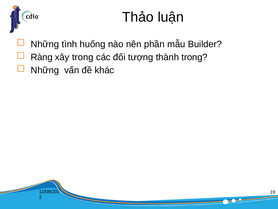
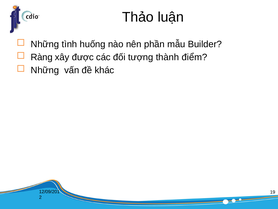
xây trong: trong -> được (83, 57)
thành trong: trong -> điểm (194, 57)
